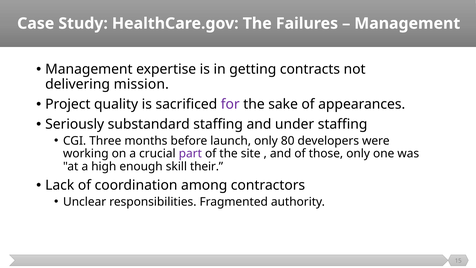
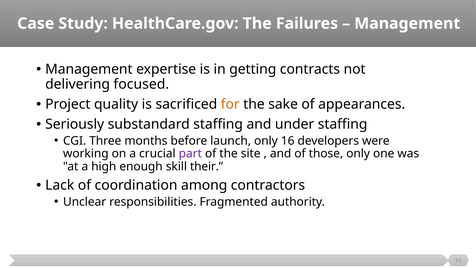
mission: mission -> focused (141, 84)
for colour: purple -> orange (230, 104)
80: 80 -> 16 (288, 141)
